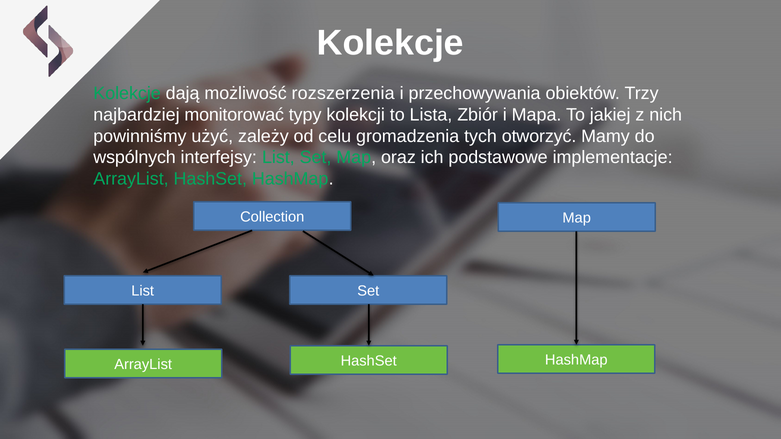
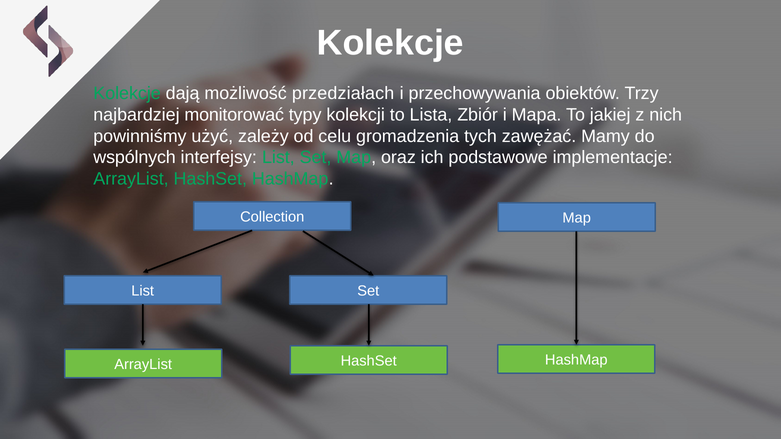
rozszerzenia: rozszerzenia -> przedziałach (343, 93)
otworzyć: otworzyć -> zawężać (539, 136)
